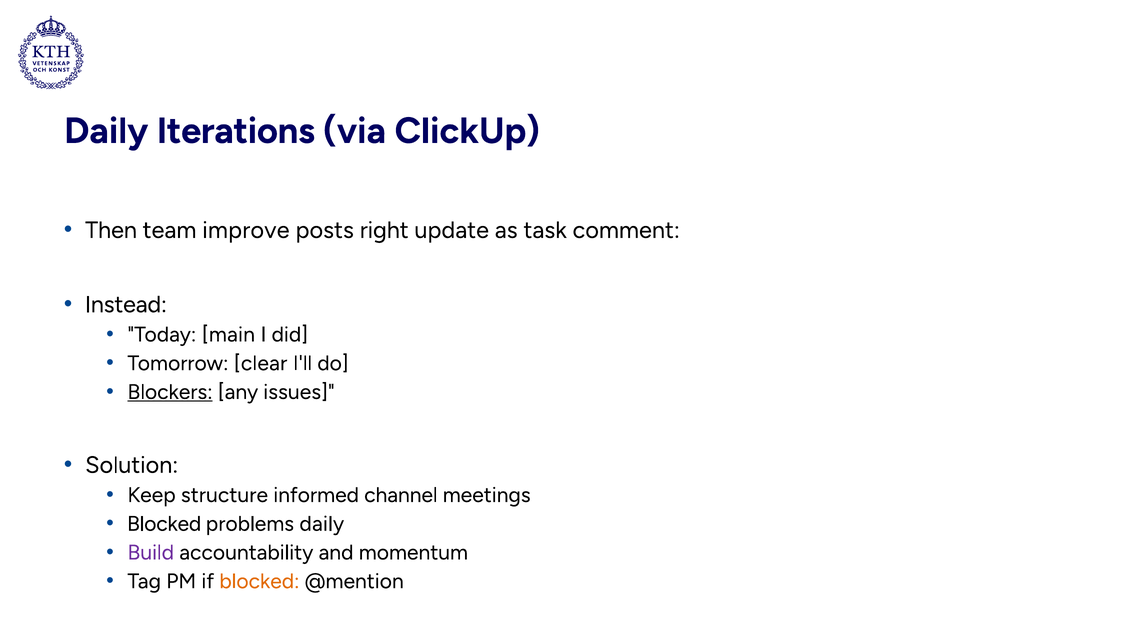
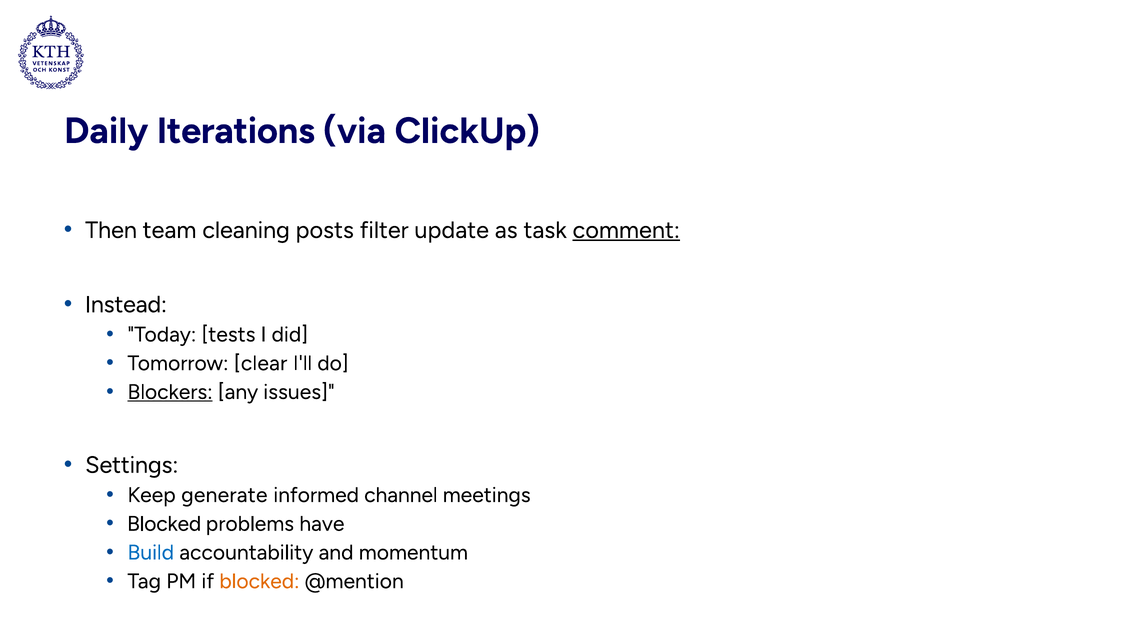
improve: improve -> cleaning (246, 230)
right: right -> filter (384, 230)
comment underline: none -> present (626, 230)
main: main -> tests (228, 334)
Solution: Solution -> Settings (132, 465)
structure: structure -> generate (224, 495)
problems daily: daily -> have (322, 523)
Build colour: purple -> blue (151, 552)
